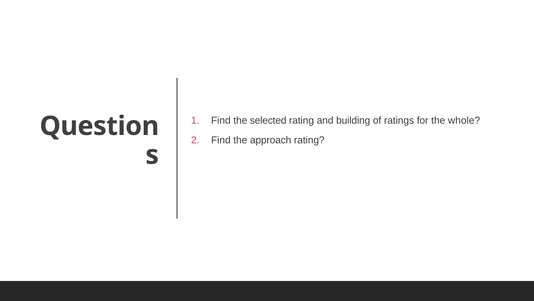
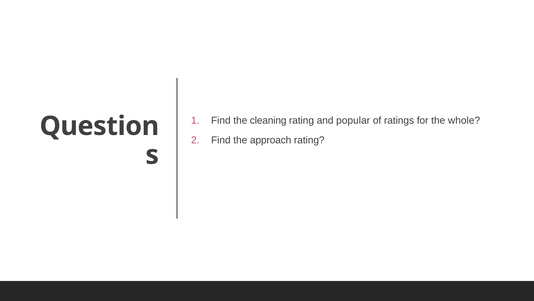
selected: selected -> cleaning (268, 120)
building: building -> popular (353, 120)
